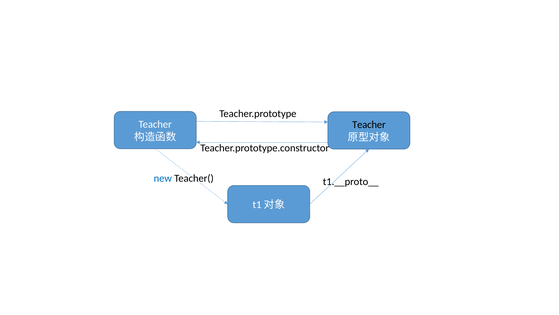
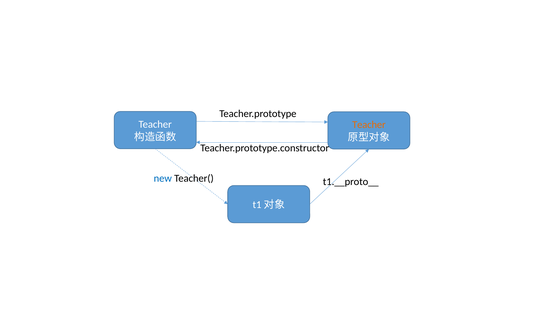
Teacher colour: black -> orange (369, 125)
